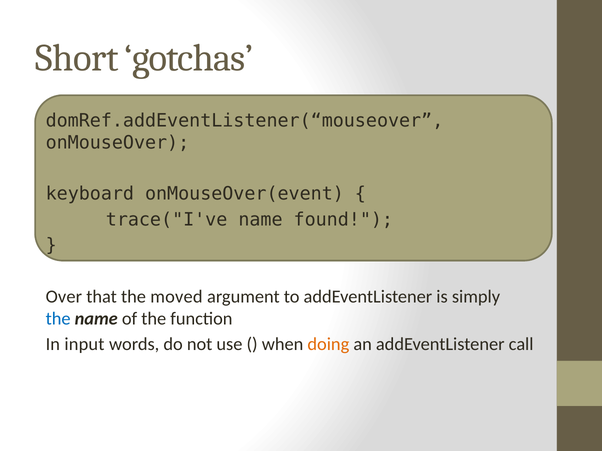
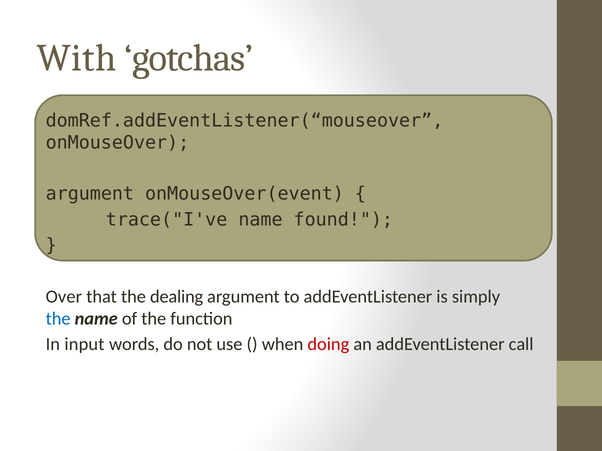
Short: Short -> With (77, 58)
keyboard: keyboard -> argument (90, 194)
moved: moved -> dealing (177, 297)
doing colour: orange -> red (328, 345)
